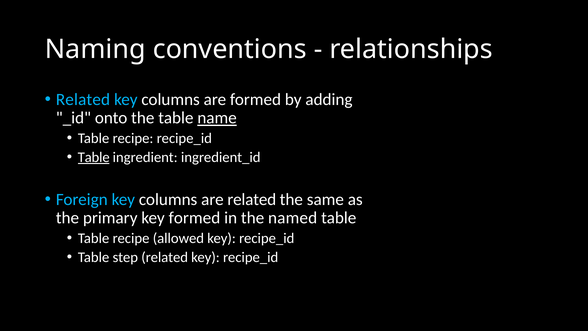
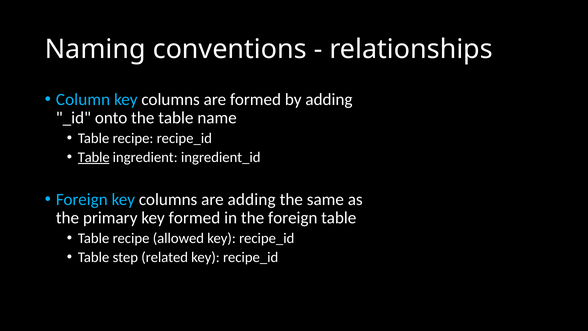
Related: Related -> Column (83, 99)
name underline: present -> none (217, 118)
are related: related -> adding (252, 199)
the named: named -> foreign (293, 218)
